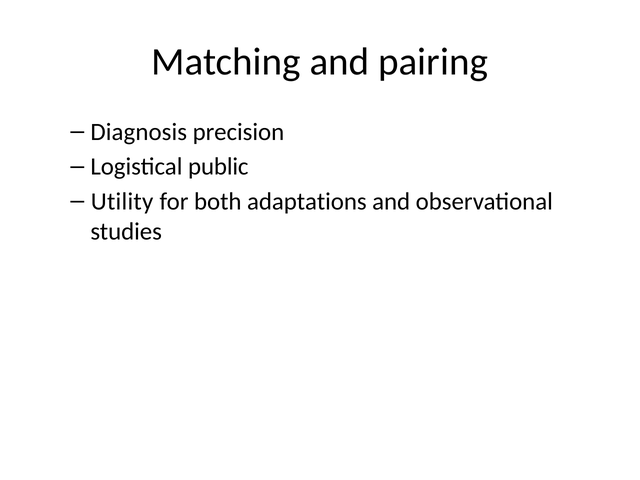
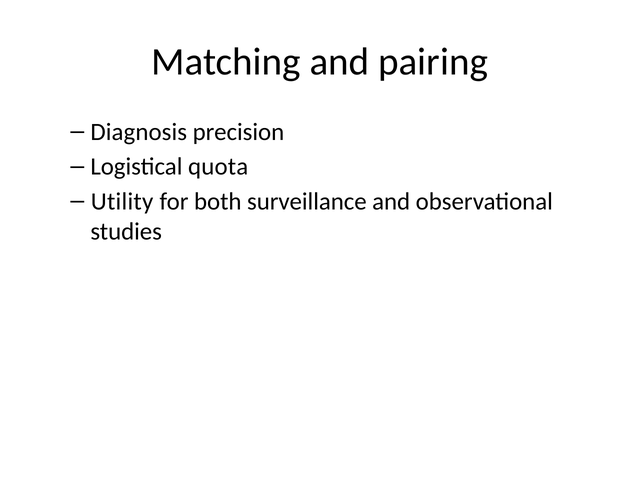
public: public -> quota (218, 167)
adaptations: adaptations -> surveillance (307, 202)
